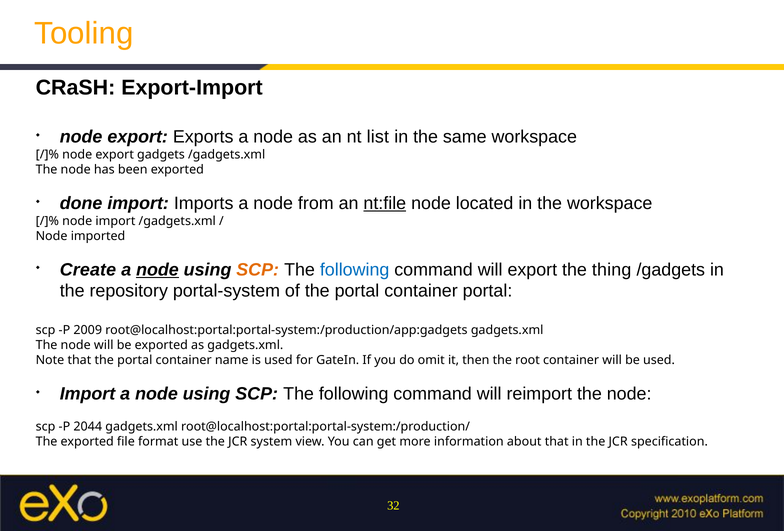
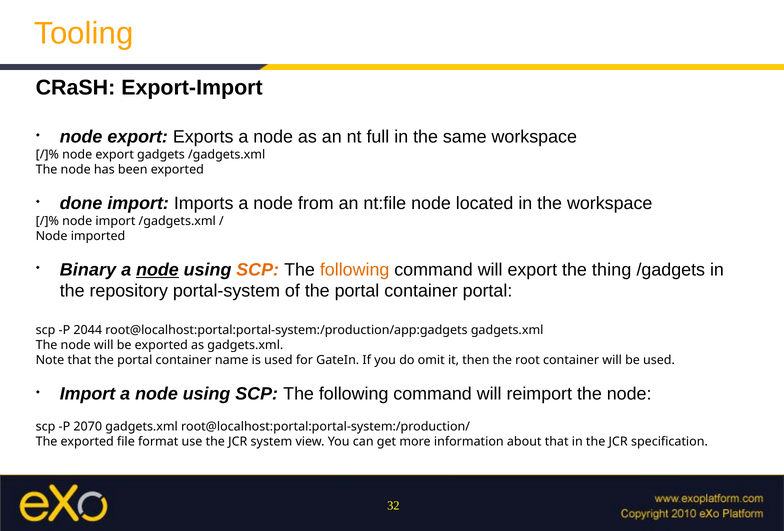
list: list -> full (378, 137)
nt:file underline: present -> none (385, 203)
Create: Create -> Binary (88, 270)
following colour: blue -> orange (355, 270)
2009: 2009 -> 2044 (88, 330)
2044: 2044 -> 2070 (88, 427)
